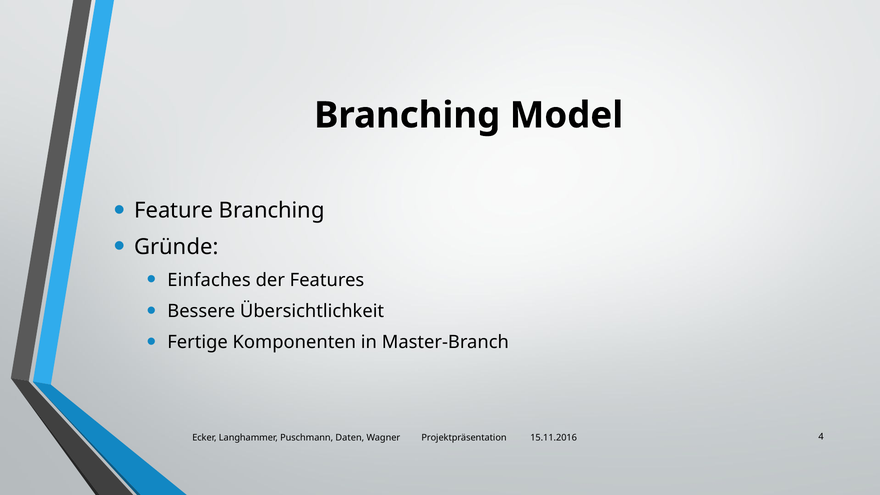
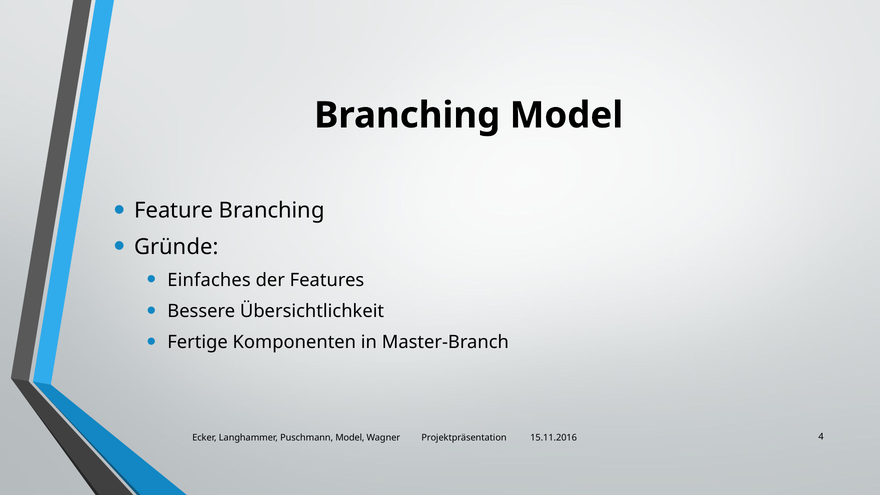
Puschmann Daten: Daten -> Model (350, 438)
